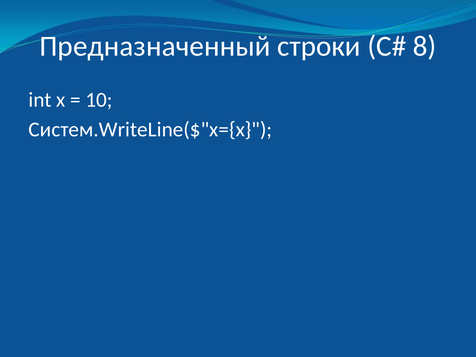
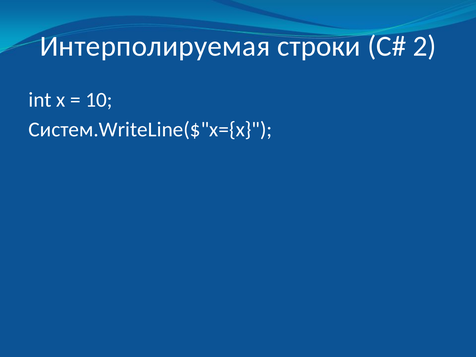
Предназначенный: Предназначенный -> Интерполируемая (155, 46)
8: 8 -> 2 (425, 46)
